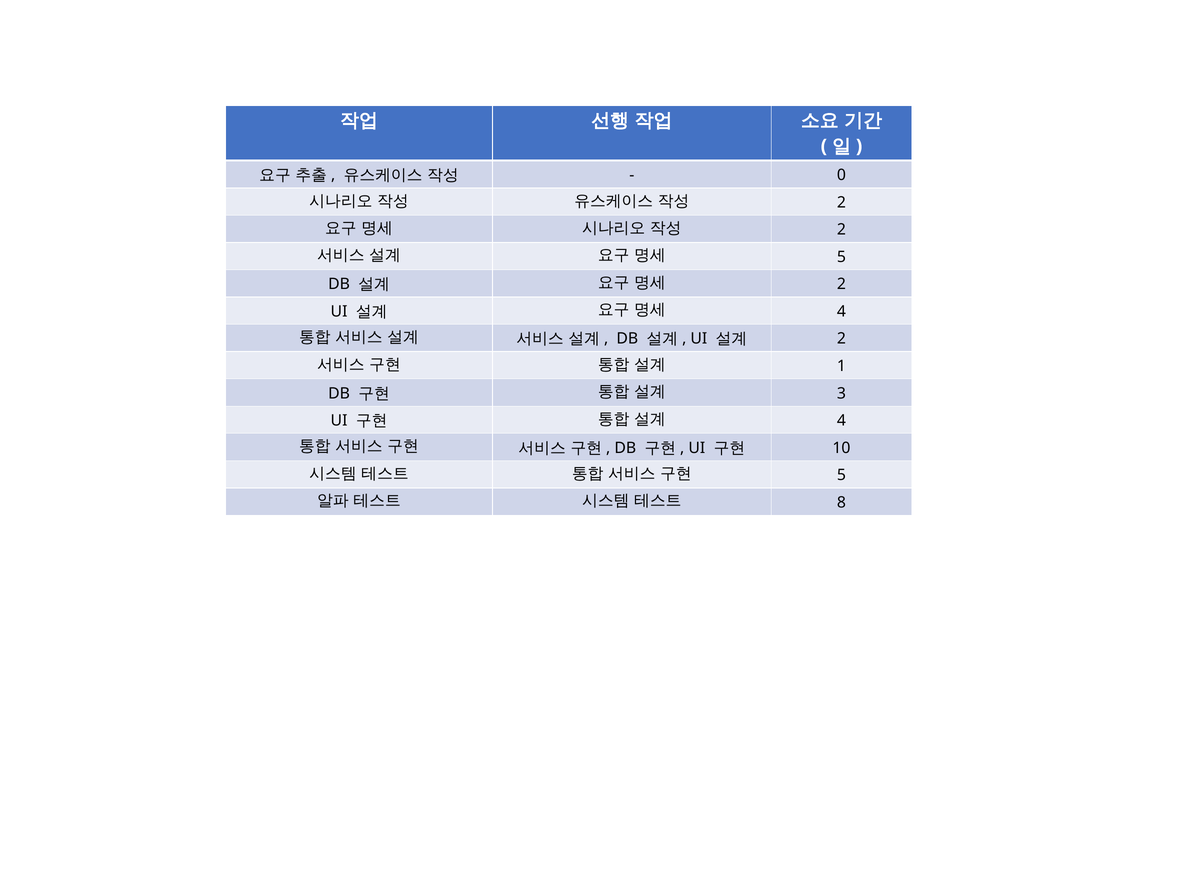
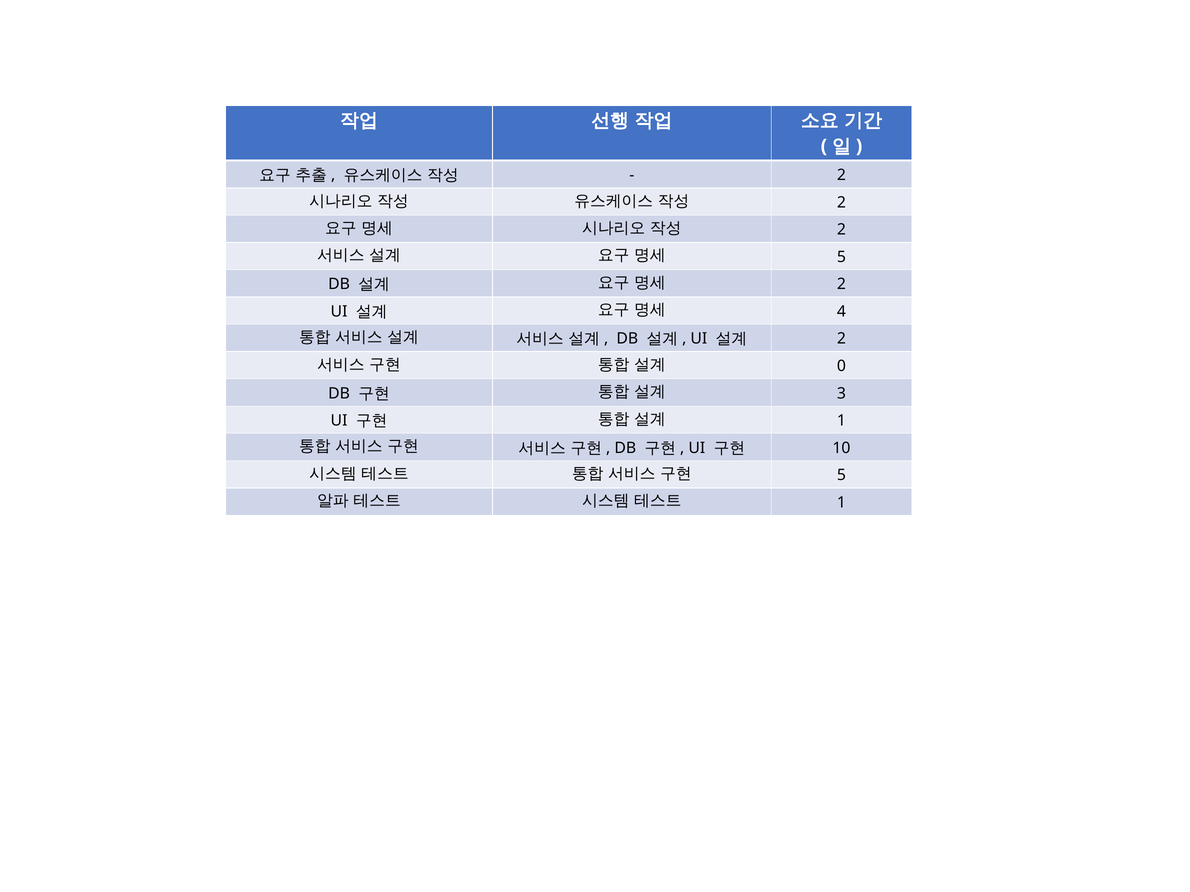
0: 0 -> 2 (841, 175)
1: 1 -> 0 (841, 366)
4: 4 -> 1 (841, 421)
8: 8 -> 1 (841, 503)
